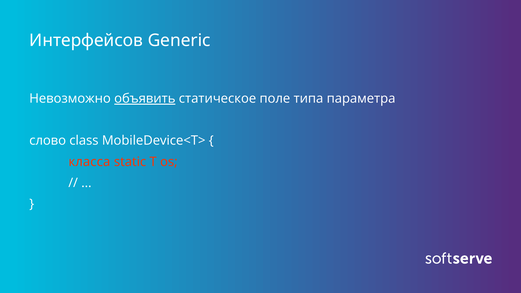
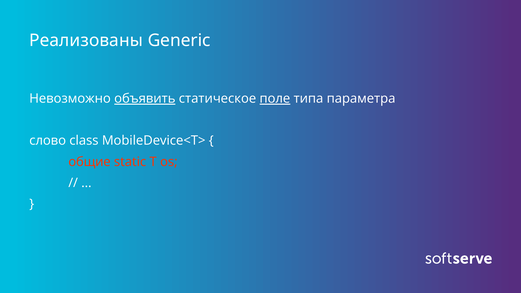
Интерфейсов: Интерфейсов -> Реализованы (86, 41)
поле underline: none -> present (275, 99)
класса: класса -> общие (90, 162)
